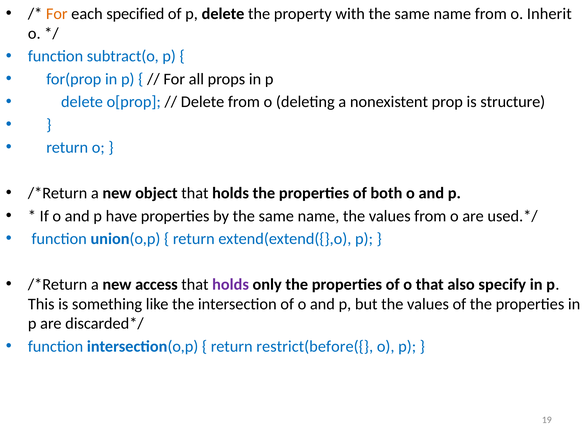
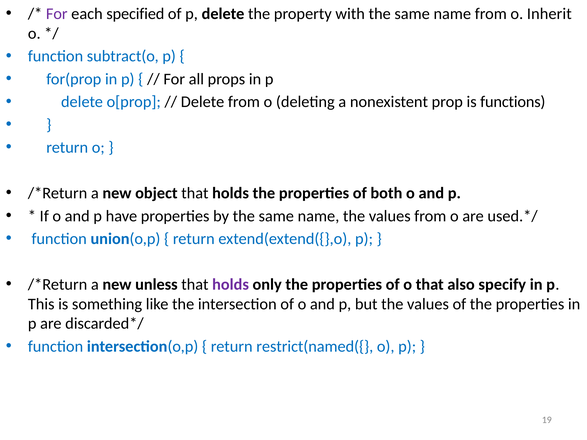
For colour: orange -> purple (57, 14)
structure: structure -> functions (513, 102)
access: access -> unless (156, 285)
restrict(before({: restrict(before({ -> restrict(named({ (315, 347)
